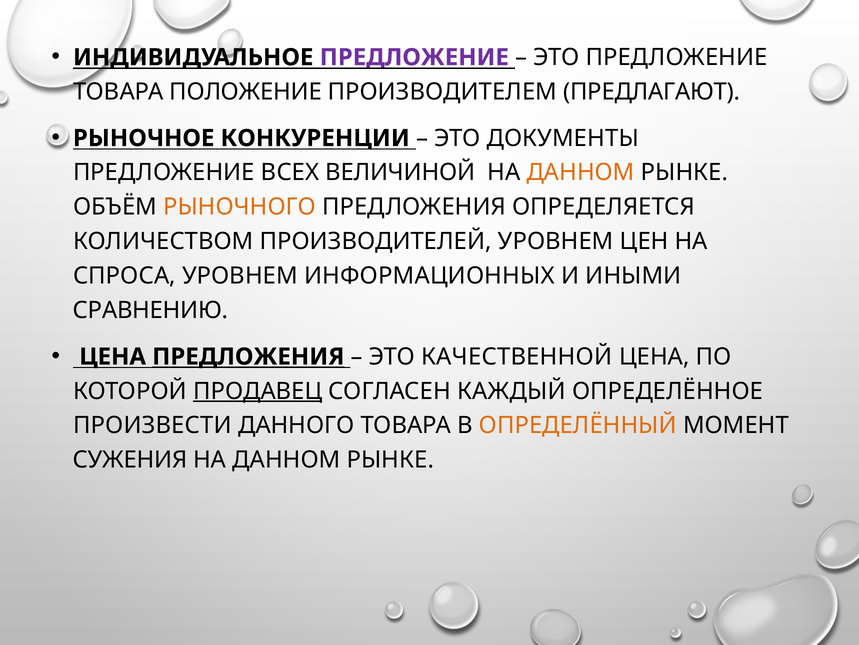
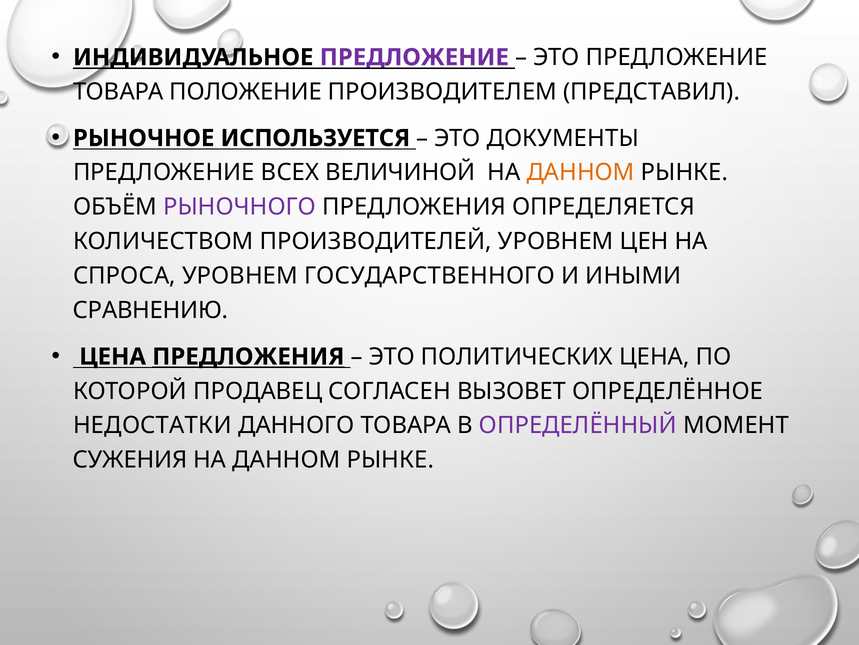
ПРЕДЛАГАЮТ: ПРЕДЛАГАЮТ -> ПРЕДСТАВИЛ (652, 92)
КОНКУРЕНЦИИ: КОНКУРЕНЦИИ -> ИСПОЛЬЗУЕТСЯ (315, 138)
РЫНОЧНОГО colour: orange -> purple (240, 207)
ИНФОРМАЦИОННЫХ: ИНФОРМАЦИОННЫХ -> ГОСУДАРСТВЕННОГО (429, 276)
КАЧЕСТВЕННОЙ: КАЧЕСТВЕННОЙ -> ПОЛИТИЧЕСКИХ (517, 356)
ПРОДАВЕЦ underline: present -> none (258, 391)
КАЖДЫЙ: КАЖДЫЙ -> ВЫЗОВЕТ (512, 391)
ПРОИЗВЕСТИ: ПРОИЗВЕСТИ -> НЕДОСТАТКИ (152, 425)
ОПРЕДЕЛЁННЫЙ colour: orange -> purple (578, 425)
